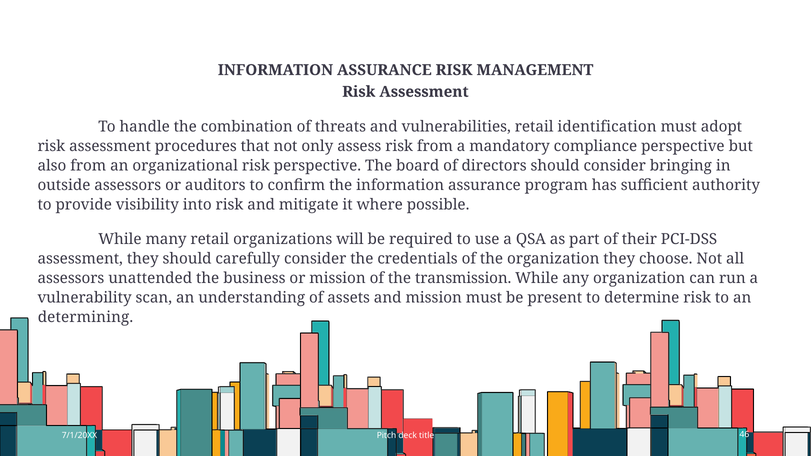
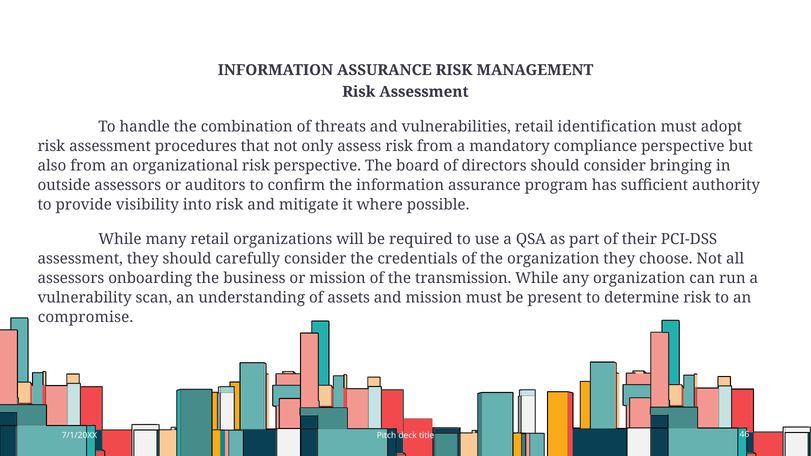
unattended: unattended -> onboarding (150, 278)
determining: determining -> compromise (86, 317)
